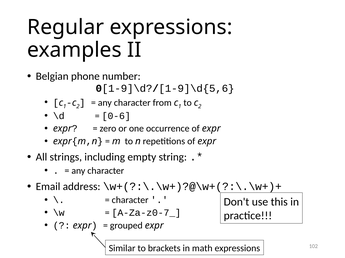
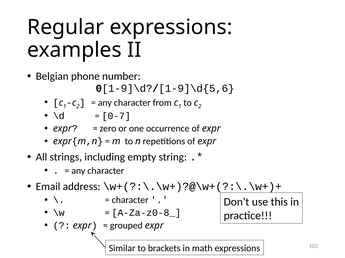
0-6: 0-6 -> 0-7 (116, 116)
A-Za-z0-7_: A-Za-z0-7_ -> A-Za-z0-8_ (146, 213)
